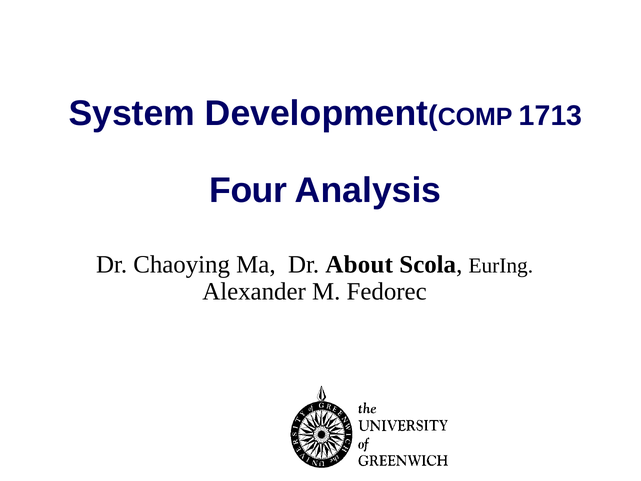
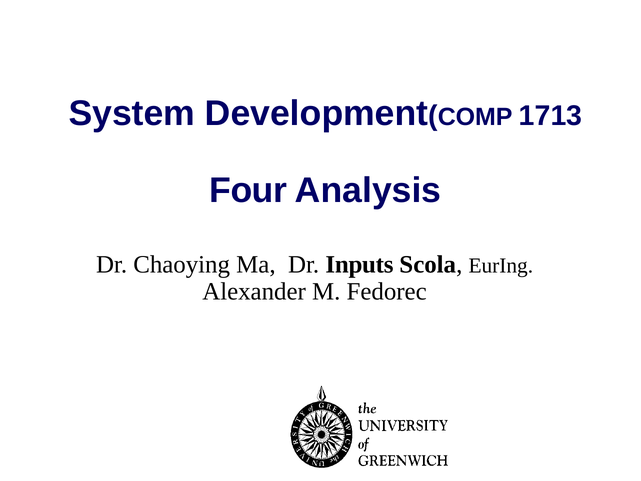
About: About -> Inputs (359, 264)
